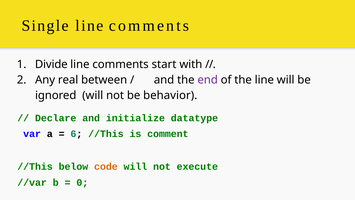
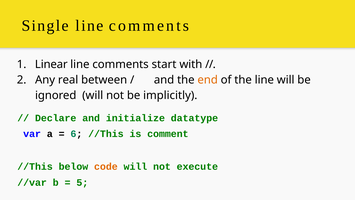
Divide: Divide -> Linear (51, 64)
end colour: purple -> orange (208, 80)
behavior: behavior -> implicitly (170, 95)
0: 0 -> 5 (82, 182)
